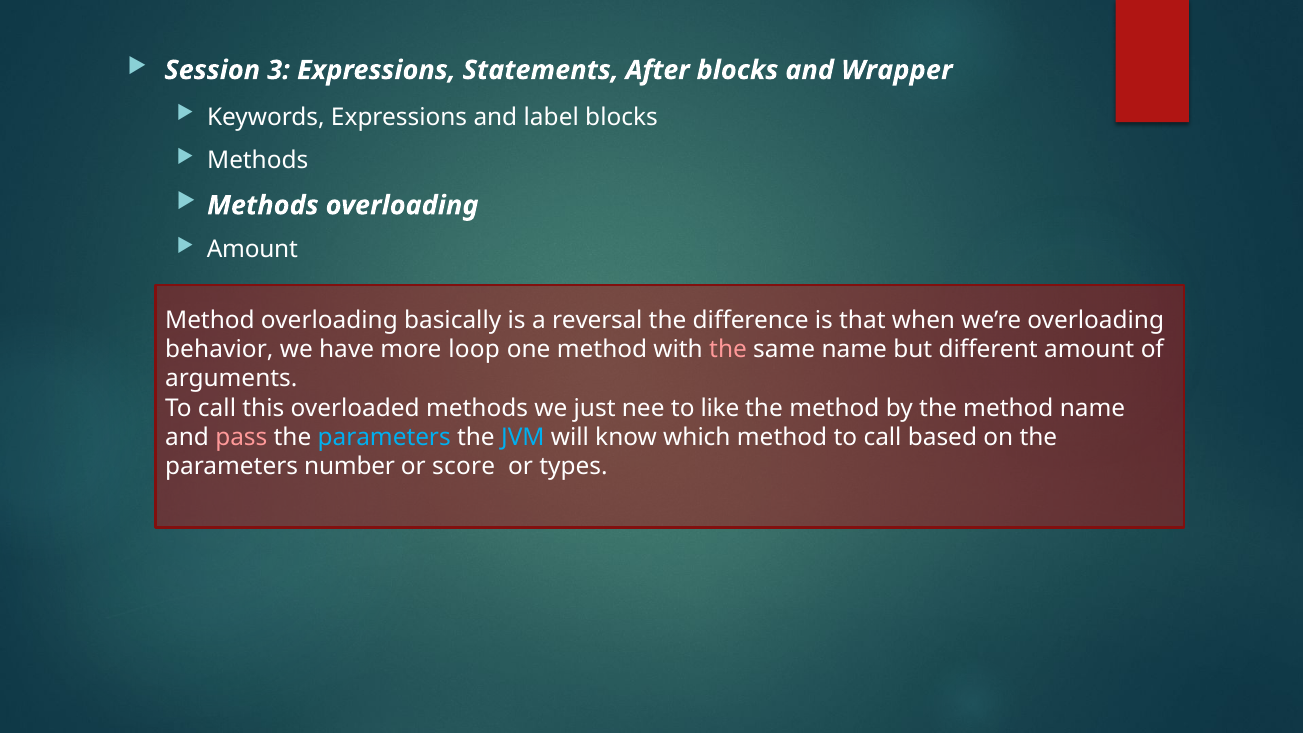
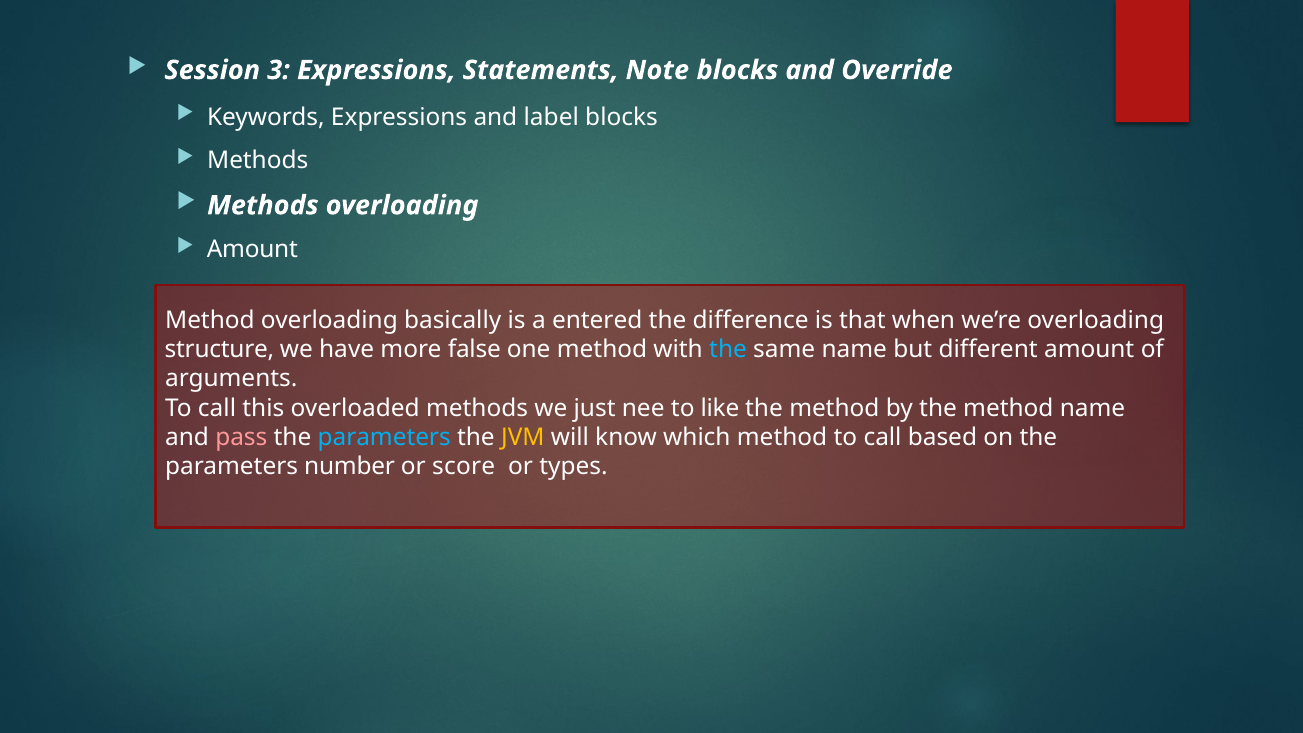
After: After -> Note (657, 70)
Wrapper: Wrapper -> Override (897, 70)
reversal: reversal -> entered (597, 320)
behavior: behavior -> structure (219, 349)
loop: loop -> false (474, 349)
the colour: pink -> light blue (728, 349)
JVM colour: light blue -> yellow (523, 437)
